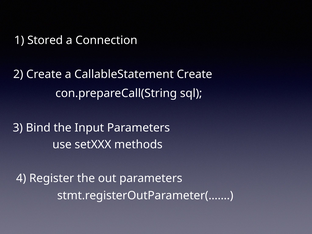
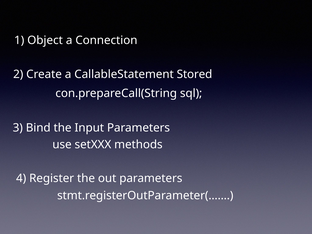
Stored: Stored -> Object (45, 40)
CallableStatement Create: Create -> Stored (194, 74)
